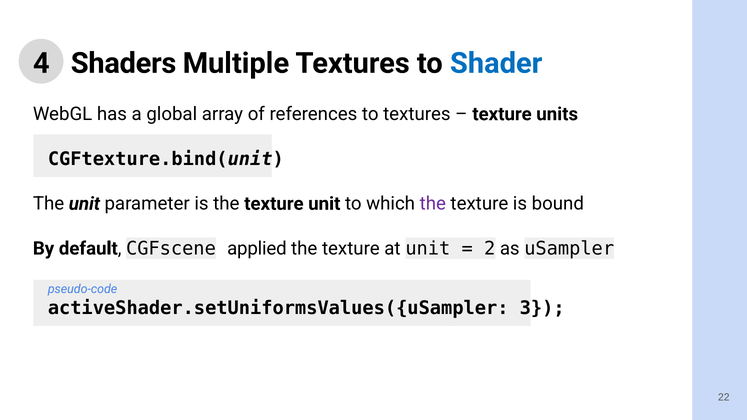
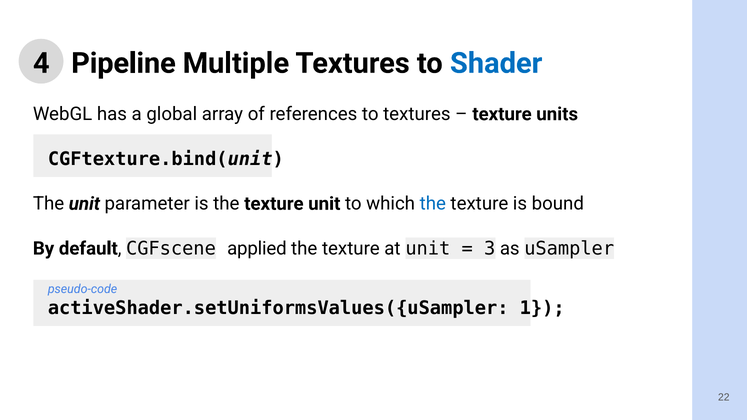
Shaders: Shaders -> Pipeline (123, 63)
the colour: purple -> blue (433, 204)
2: 2 -> 3 (490, 249)
3: 3 -> 1 (542, 308)
